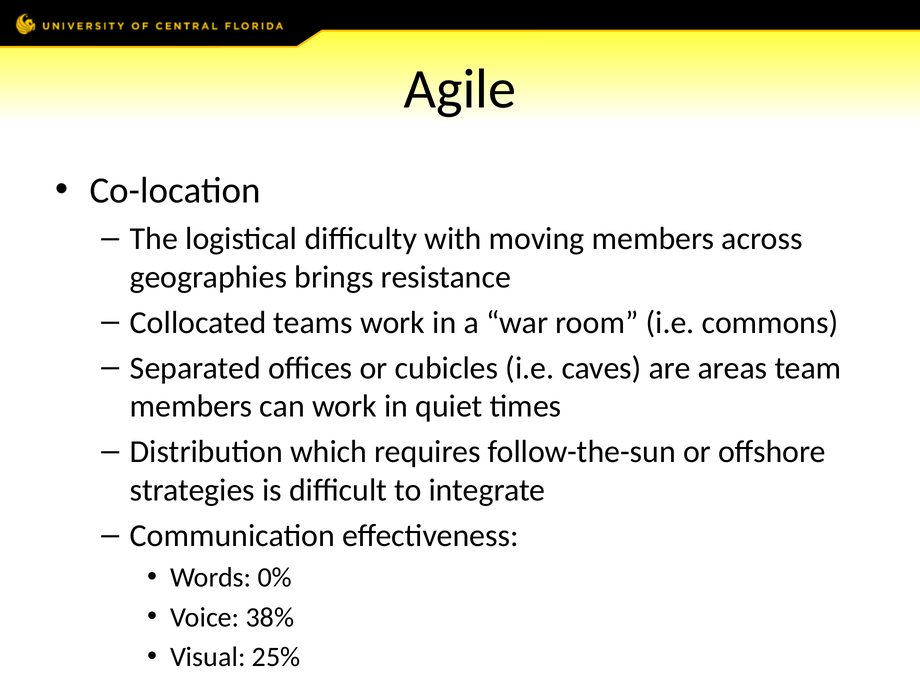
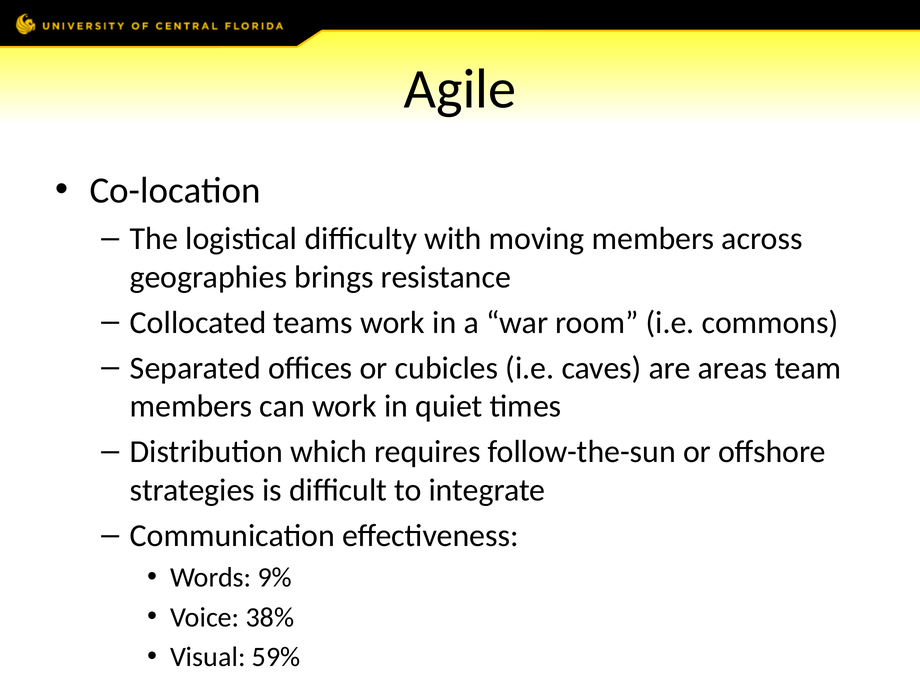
0%: 0% -> 9% (275, 577)
25%: 25% -> 59% (276, 657)
